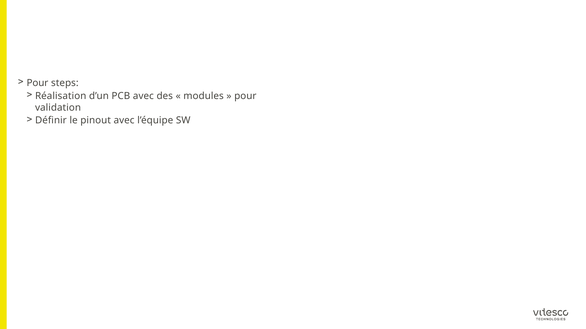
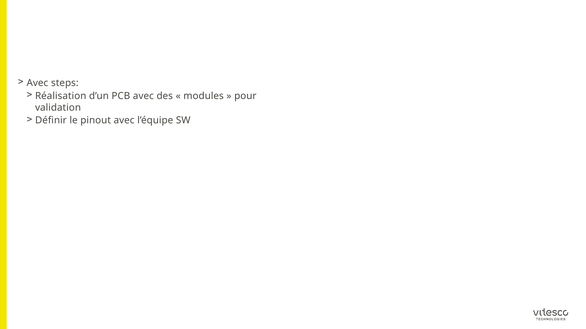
Pour: Pour -> Avec (37, 83)
